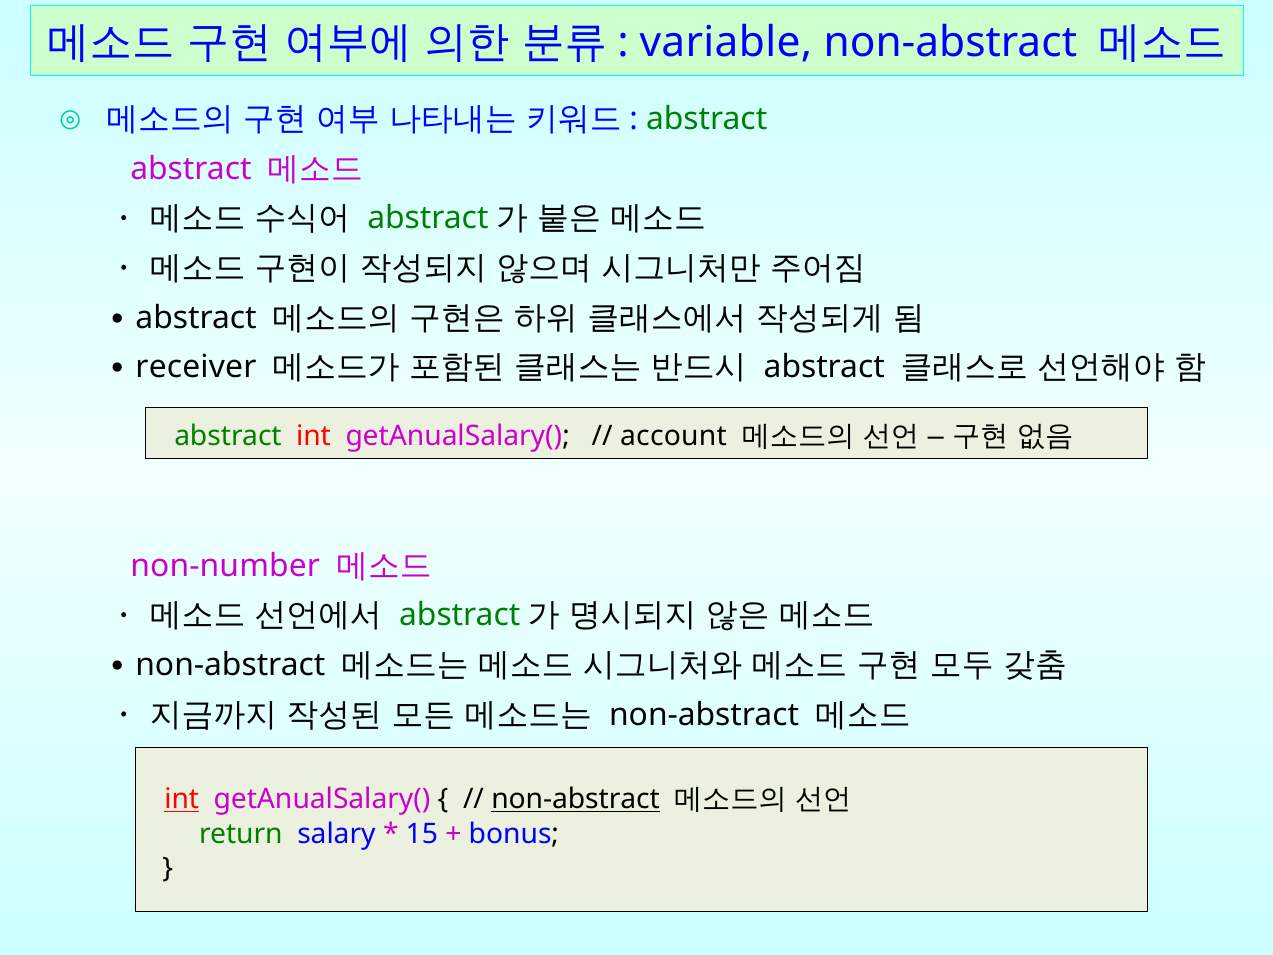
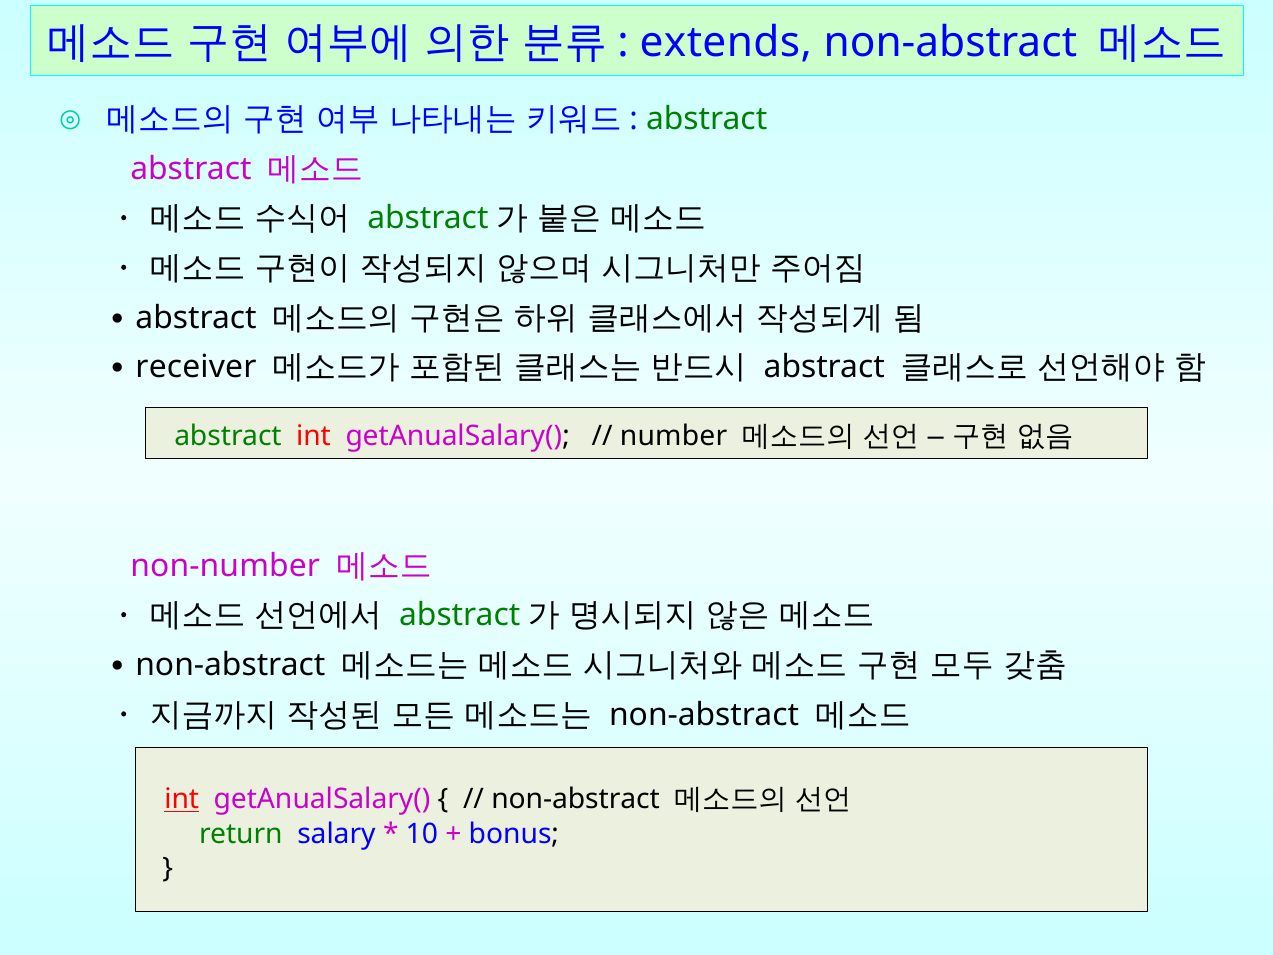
variable: variable -> extends (726, 43)
account: account -> number (674, 436)
non-abstract underline: present -> none (576, 799)
15: 15 -> 10 (422, 834)
